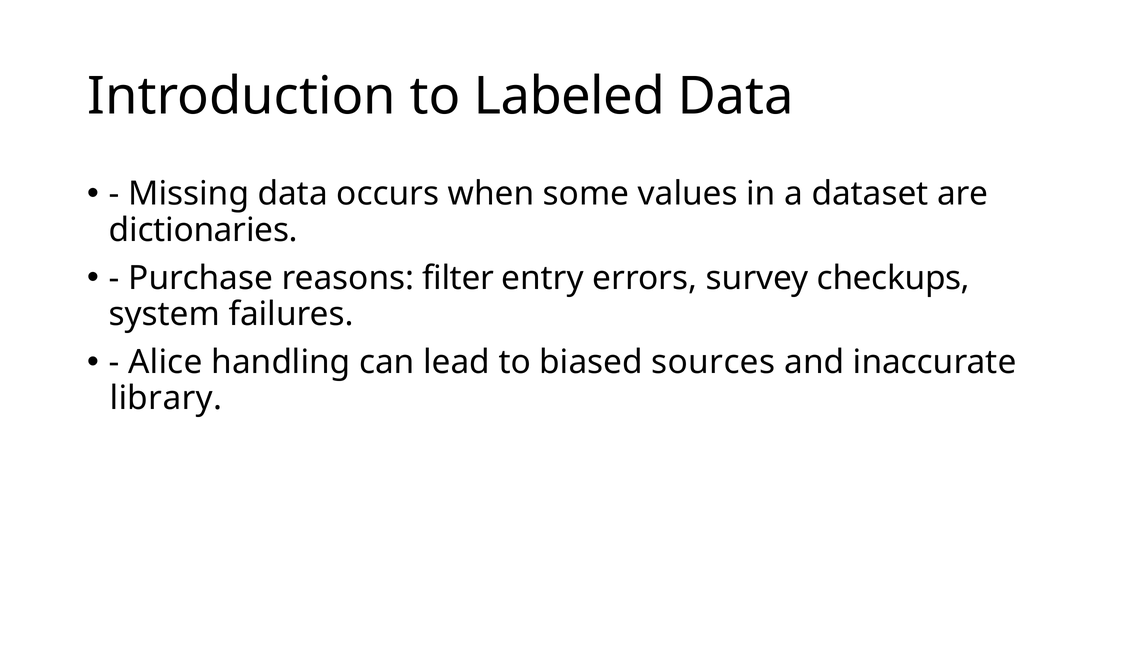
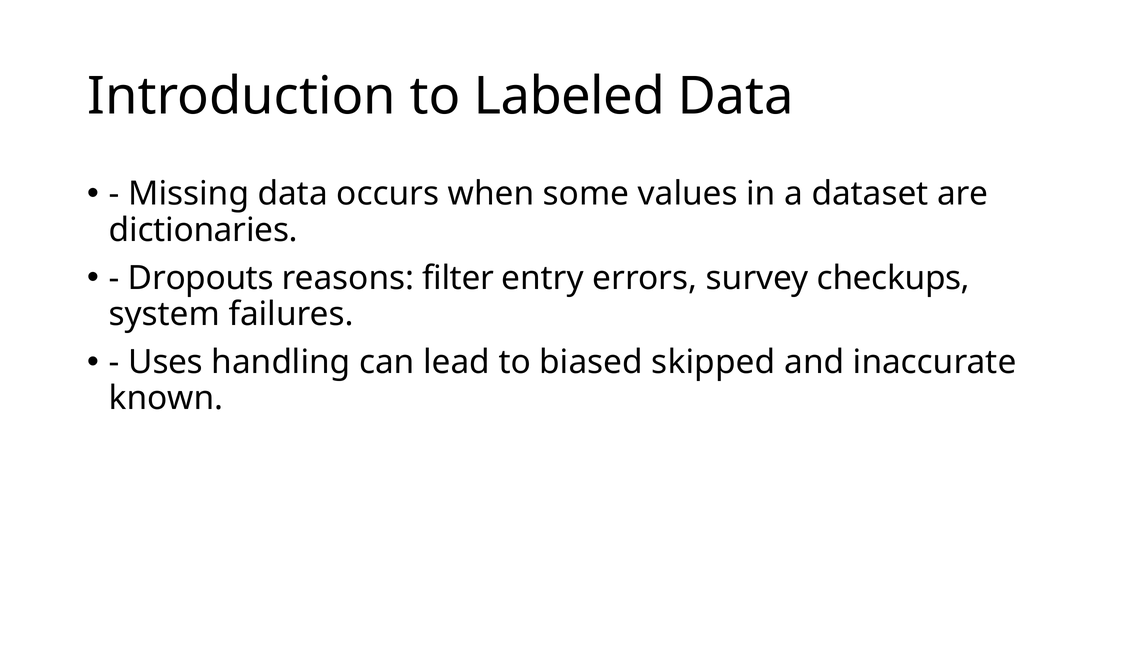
Purchase: Purchase -> Dropouts (201, 278)
Alice: Alice -> Uses (166, 362)
sources: sources -> skipped (713, 362)
library: library -> known (166, 399)
